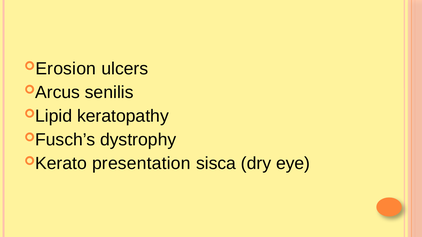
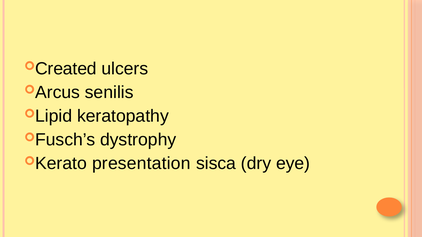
Erosion: Erosion -> Created (66, 69)
